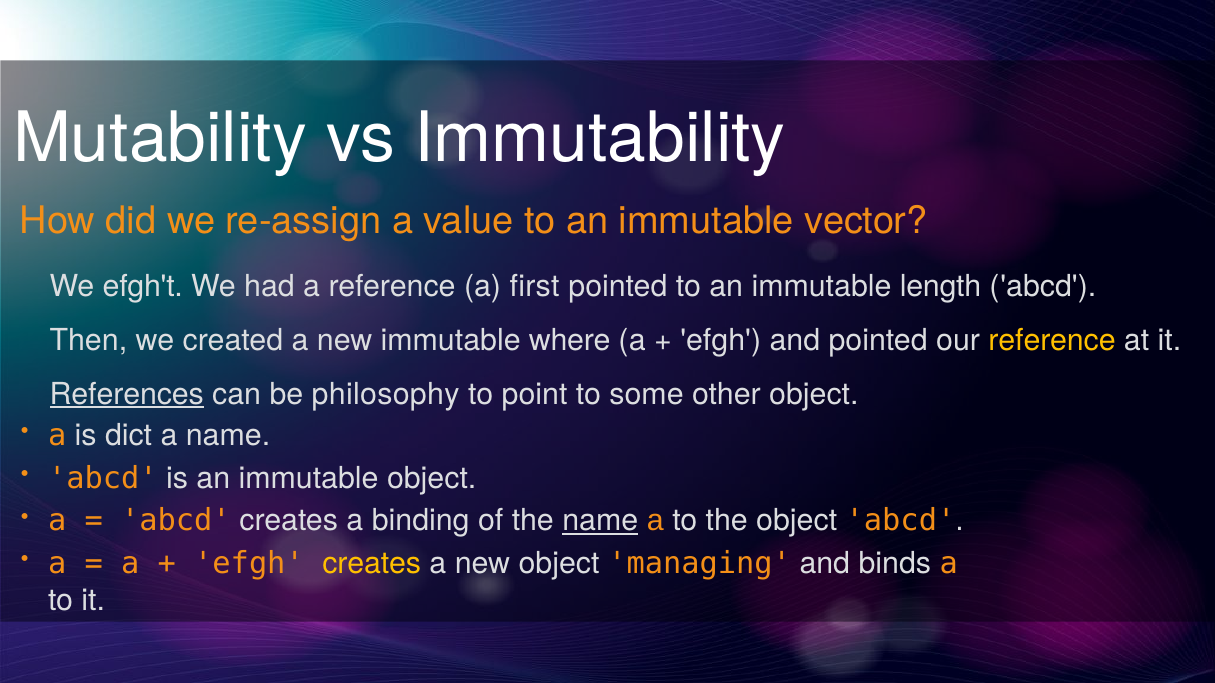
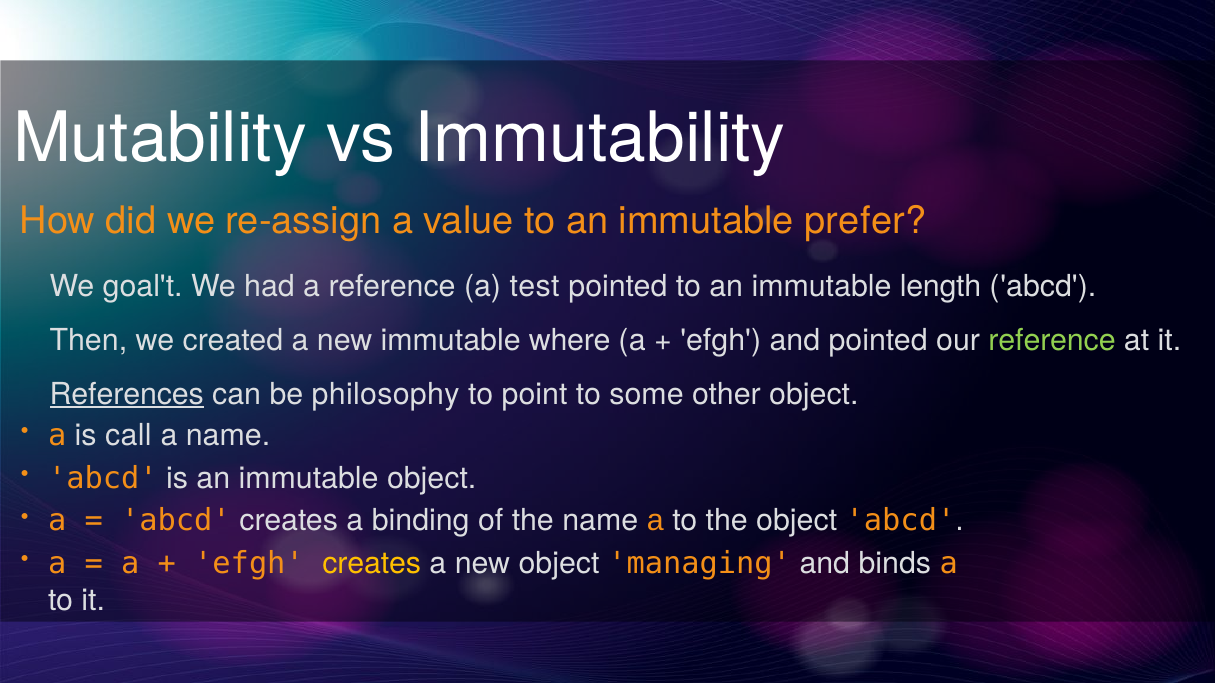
vector: vector -> prefer (866, 221)
efgh't: efgh't -> goal't (143, 287)
first: first -> test (535, 287)
reference colour: yellow -> light green (1052, 341)
dict: dict -> call (128, 436)
name underline: present -> none (600, 521)
